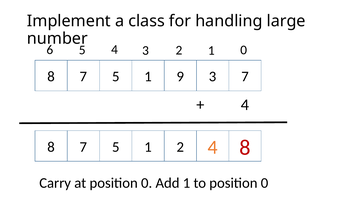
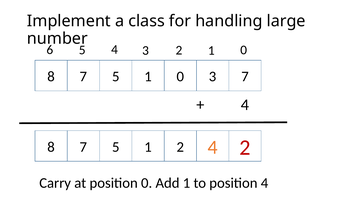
1 9: 9 -> 0 (180, 76)
2 4 8: 8 -> 2 (245, 147)
to position 0: 0 -> 4 (265, 183)
